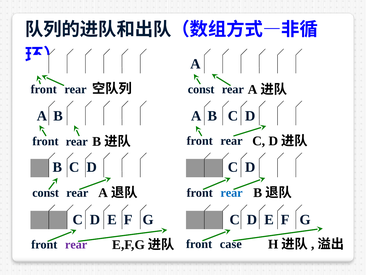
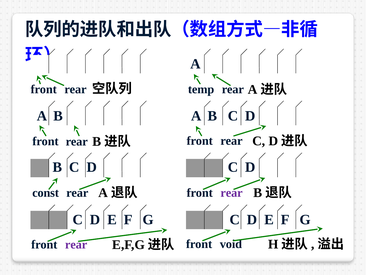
const: const -> temp (201, 89)
rear colour: blue -> purple (232, 192)
case: case -> void (231, 244)
